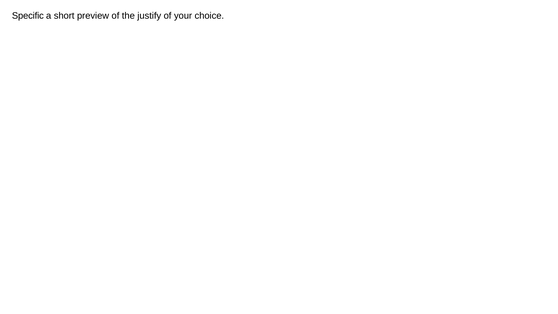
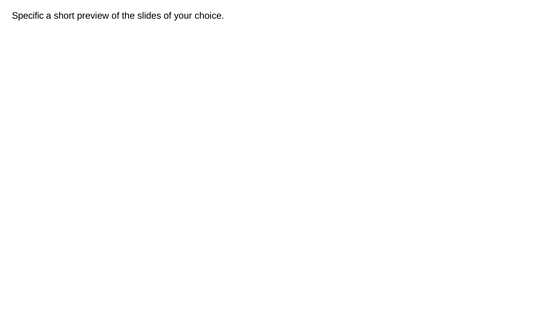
justify: justify -> slides (149, 16)
